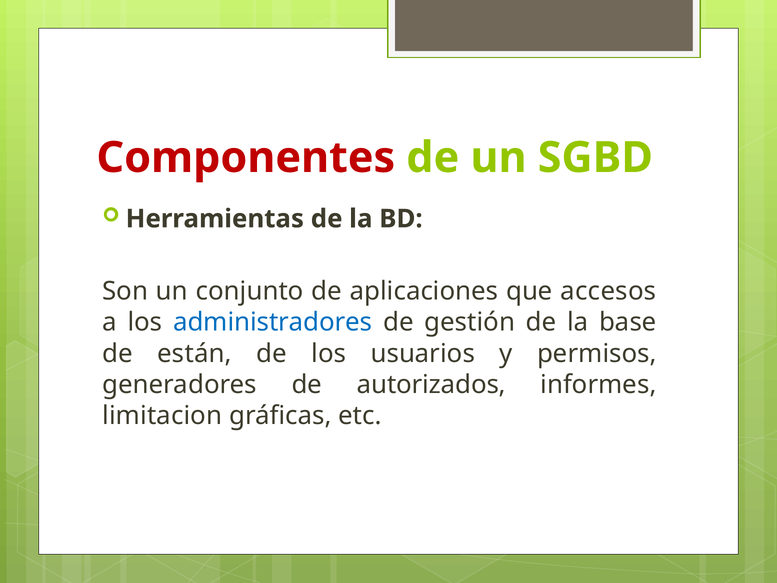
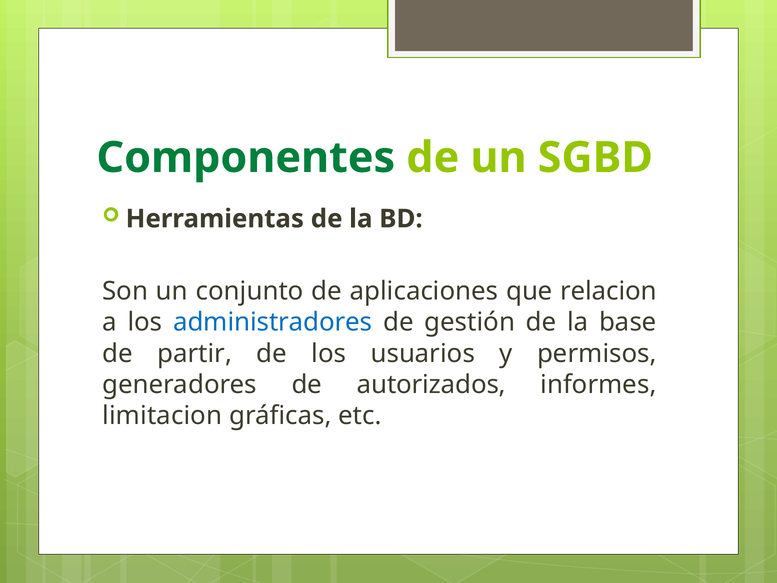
Componentes colour: red -> green (246, 158)
accesos: accesos -> relacion (609, 291)
están: están -> partir (195, 353)
